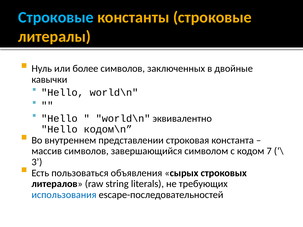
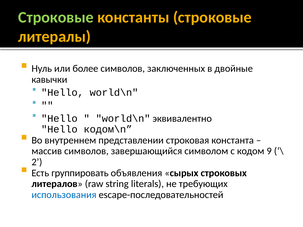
Строковые colour: light blue -> light green (56, 17)
7: 7 -> 9 (269, 151)
3: 3 -> 2 (37, 162)
пользоваться: пользоваться -> группировать (80, 173)
